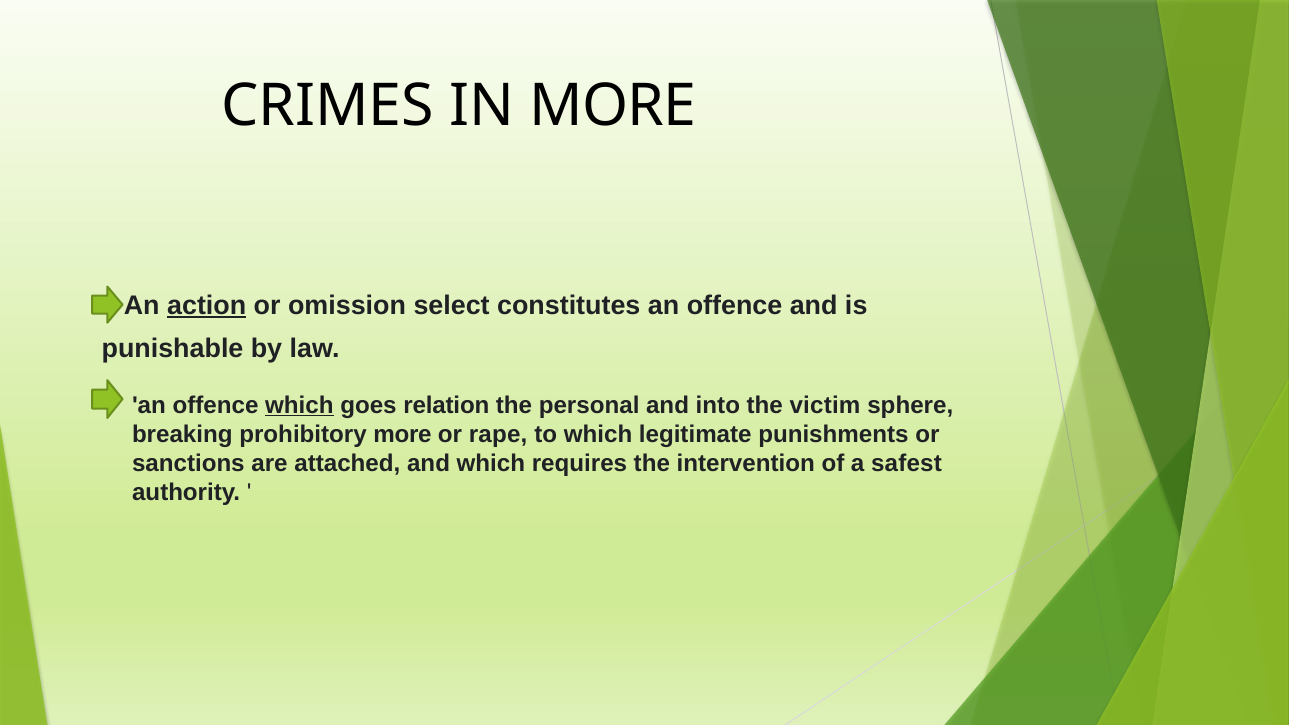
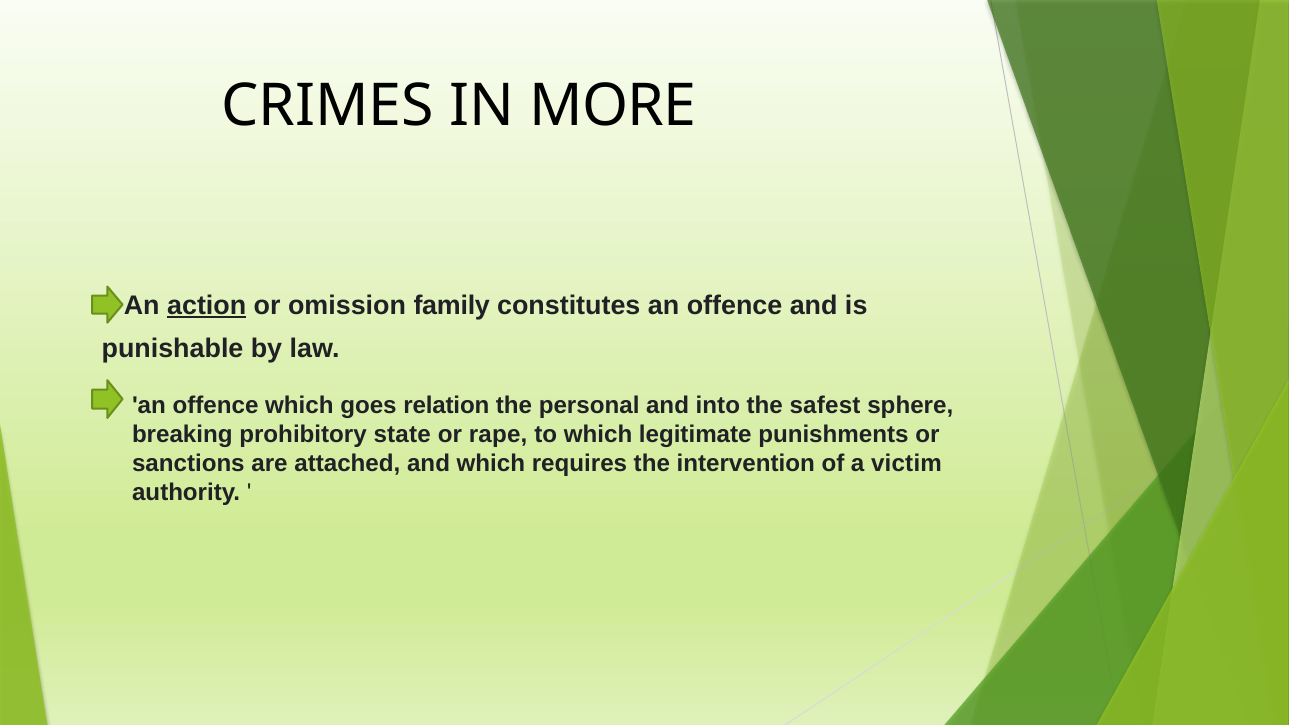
select: select -> family (452, 305)
which underline: present -> none (299, 405)
victim: victim -> safest (825, 405)
prohibitory more: more -> state (402, 434)
safest: safest -> victim (906, 463)
